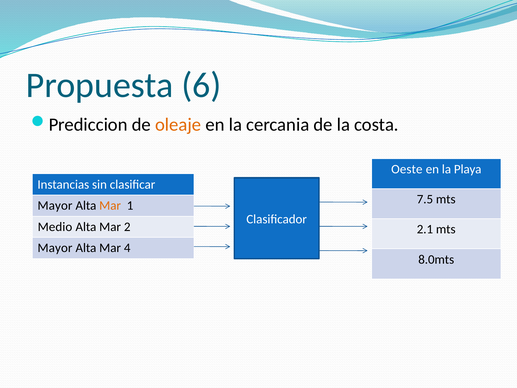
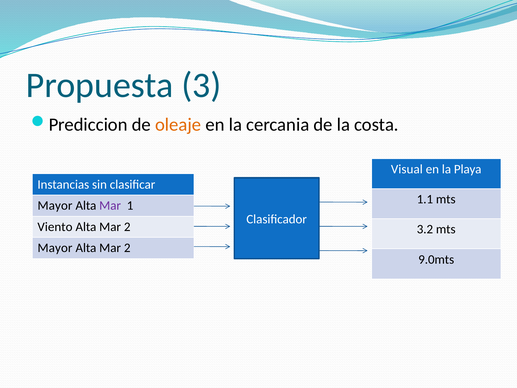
6: 6 -> 3 (201, 85)
Oeste: Oeste -> Visual (407, 169)
7.5: 7.5 -> 1.1 (425, 199)
Mar colour: orange -> purple (110, 206)
Medio: Medio -> Viento (55, 227)
2.1: 2.1 -> 3.2 (425, 229)
4: 4 -> 2 (127, 248)
8.0mts: 8.0mts -> 9.0mts (436, 259)
